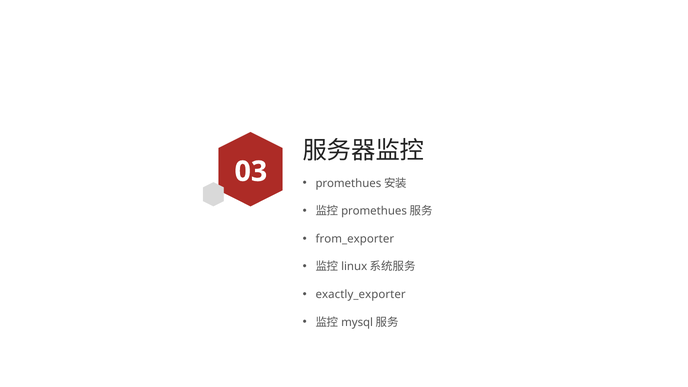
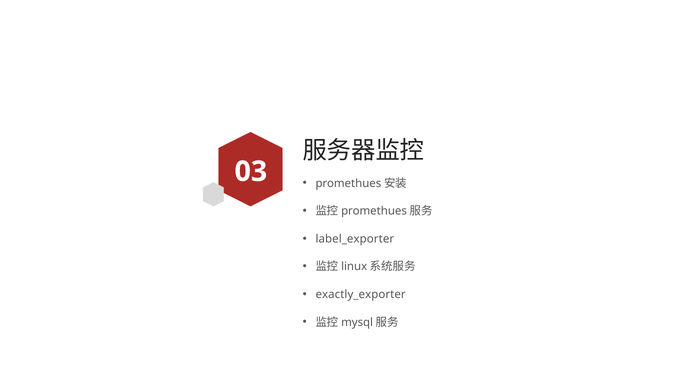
from_exporter: from_exporter -> label_exporter (355, 239)
